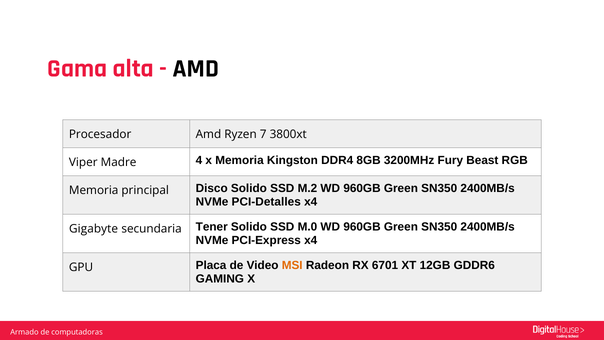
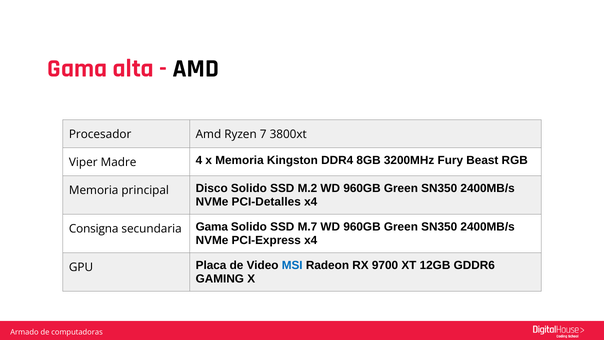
Gigabyte: Gigabyte -> Consigna (94, 229)
secundaria Tener: Tener -> Gama (212, 227)
M.0: M.0 -> M.7 (307, 227)
MSI colour: orange -> blue (292, 265)
6701: 6701 -> 9700 (385, 265)
